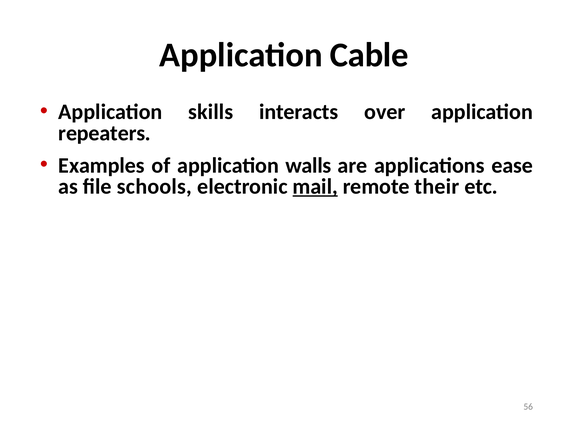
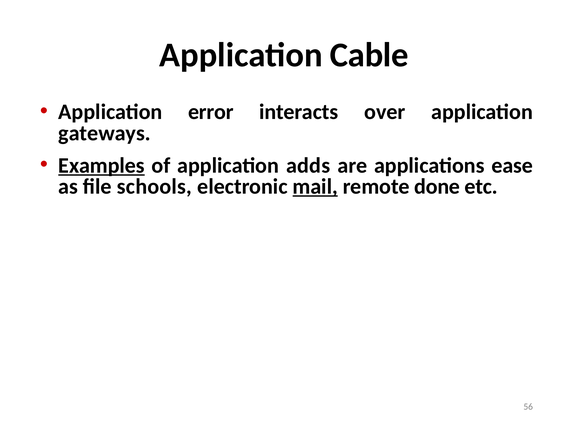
skills: skills -> error (211, 112)
repeaters: repeaters -> gateways (105, 133)
Examples underline: none -> present (102, 165)
walls: walls -> adds (308, 165)
their: their -> done (437, 186)
